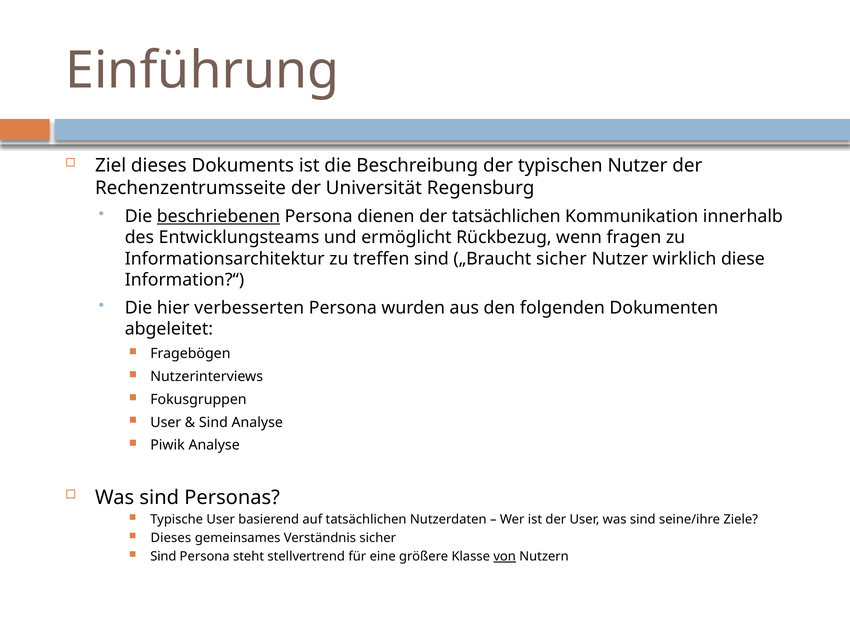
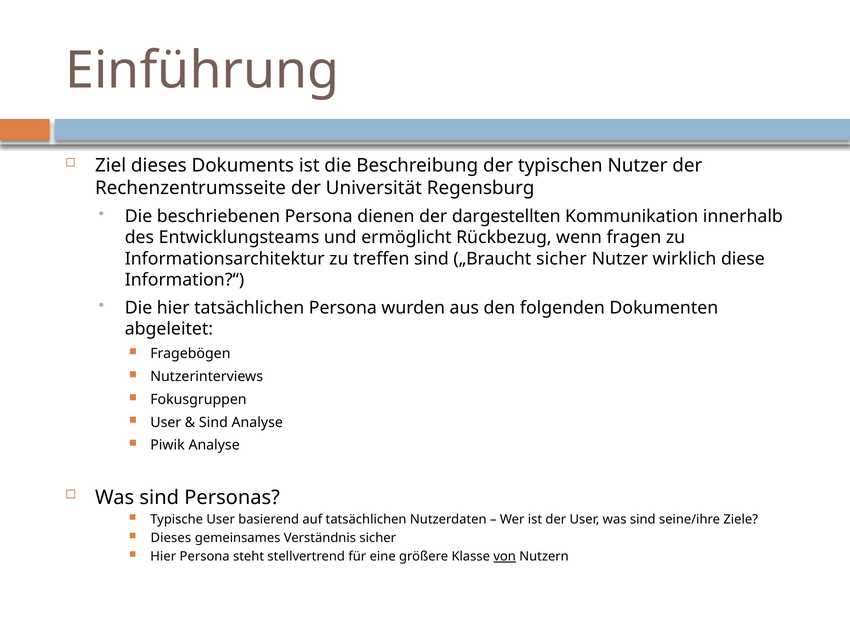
beschriebenen underline: present -> none (218, 217)
der tatsächlichen: tatsächlichen -> dargestellten (506, 217)
hier verbesserten: verbesserten -> tatsächlichen (249, 308)
Sind: Sind -> Hier (163, 557)
